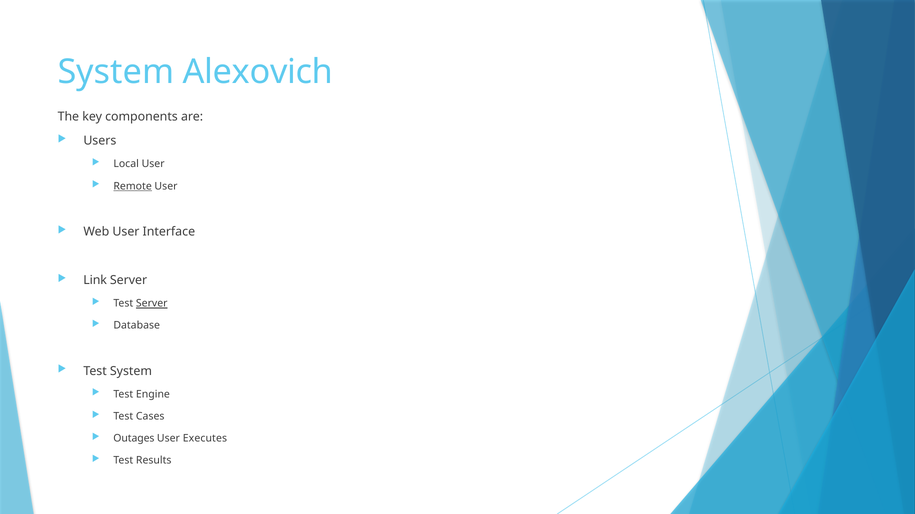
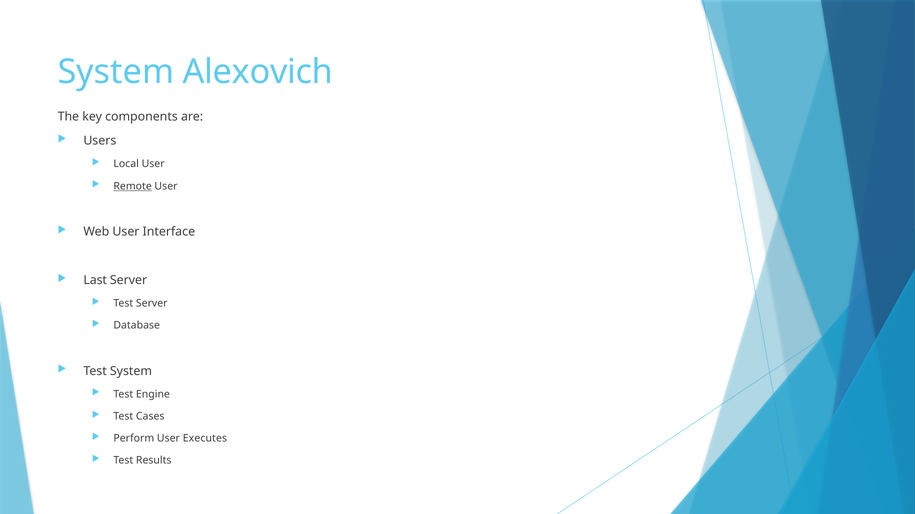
Link: Link -> Last (95, 281)
Server underline: present -> none (152, 304)
Outages: Outages -> Perform (134, 439)
